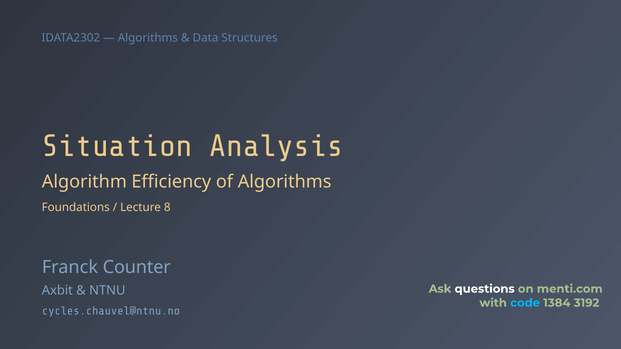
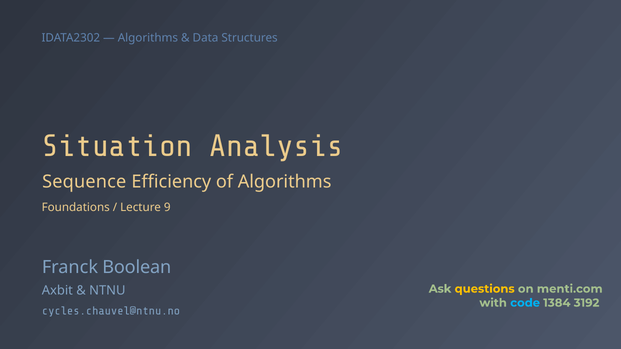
Algorithm: Algorithm -> Sequence (84, 182)
8: 8 -> 9 (167, 207)
Counter: Counter -> Boolean (137, 267)
questions colour: white -> yellow (485, 289)
